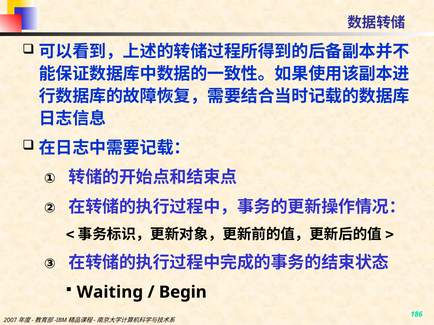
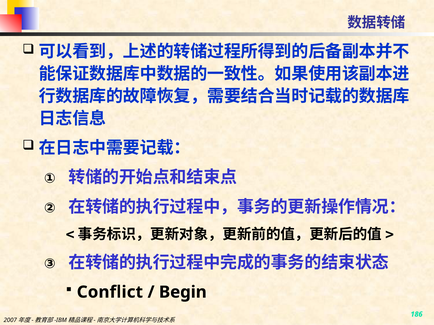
Waiting: Waiting -> Conflict (110, 293)
